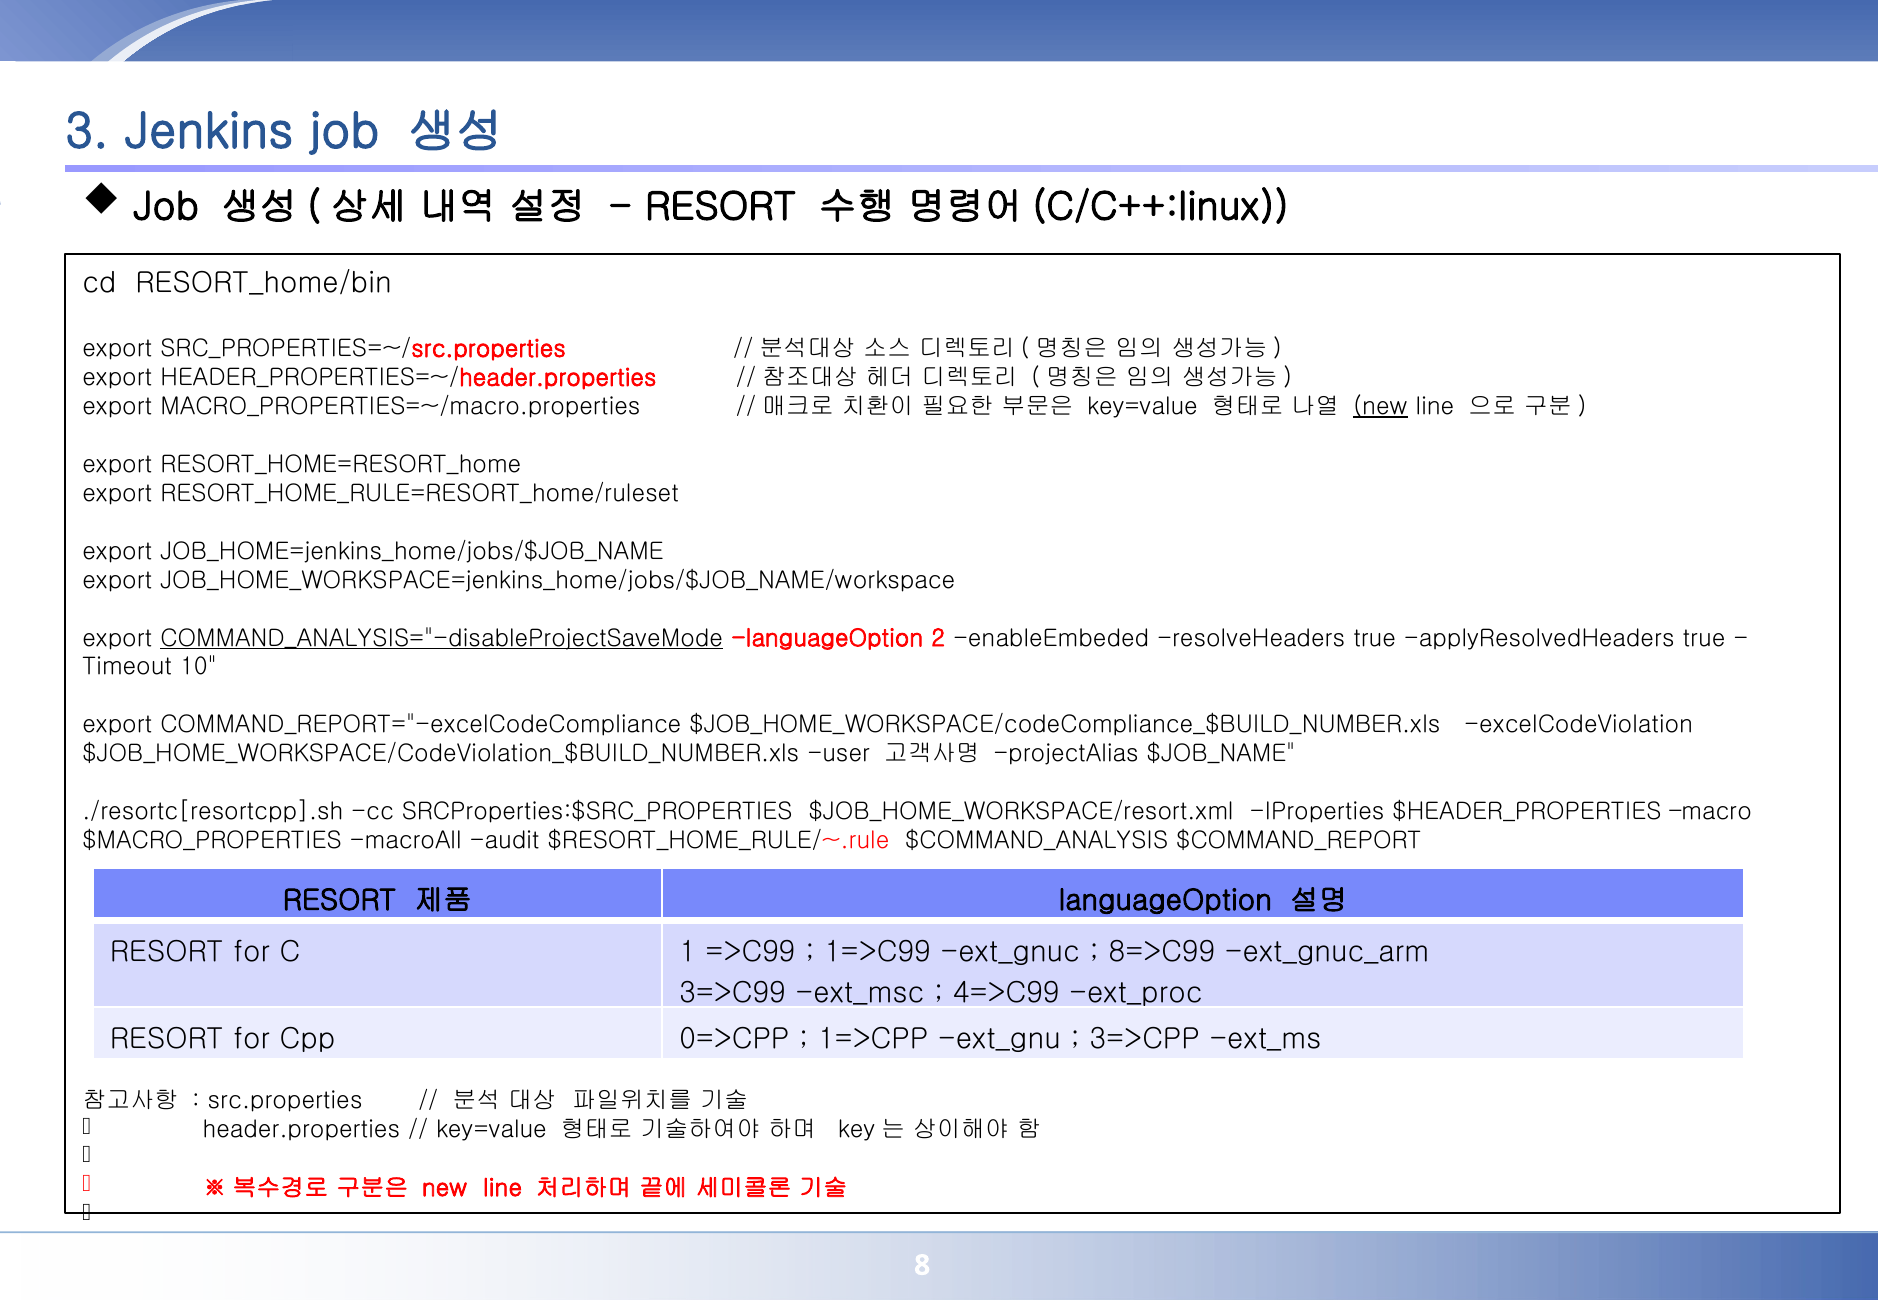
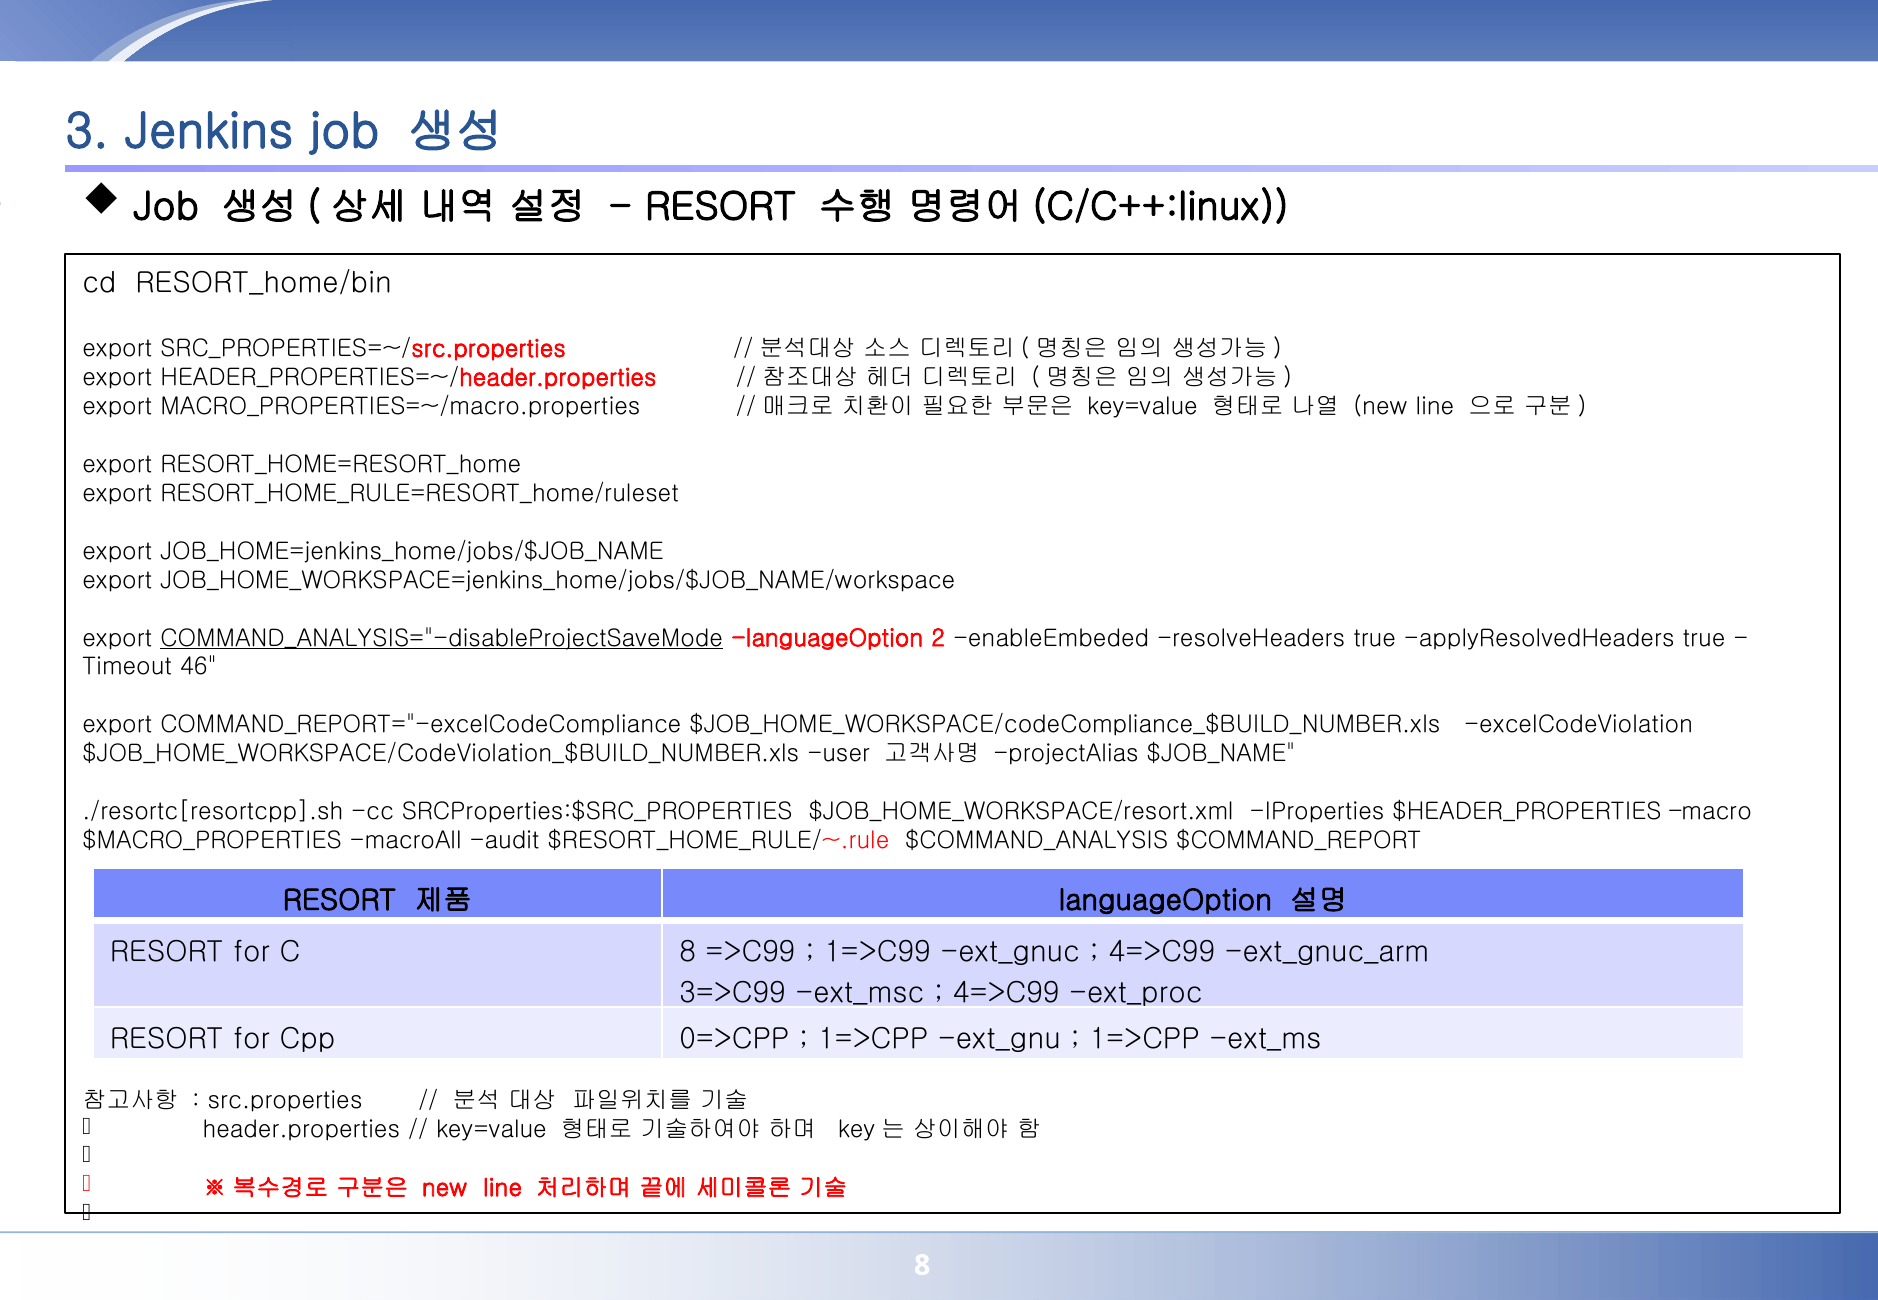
new underline: present -> none (1380, 407)
10: 10 -> 46 (198, 667)
C 1: 1 -> 8 (688, 952)
8=>C99: 8=>C99 -> 4=>C99 (1162, 952)
3=>CPP: 3=>CPP -> 1=>CPP (1145, 1039)
